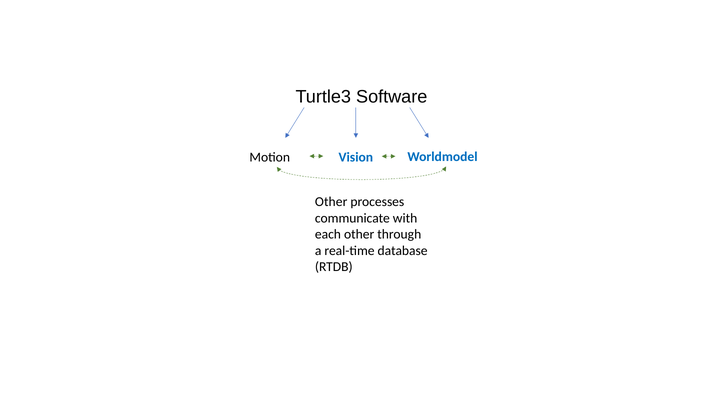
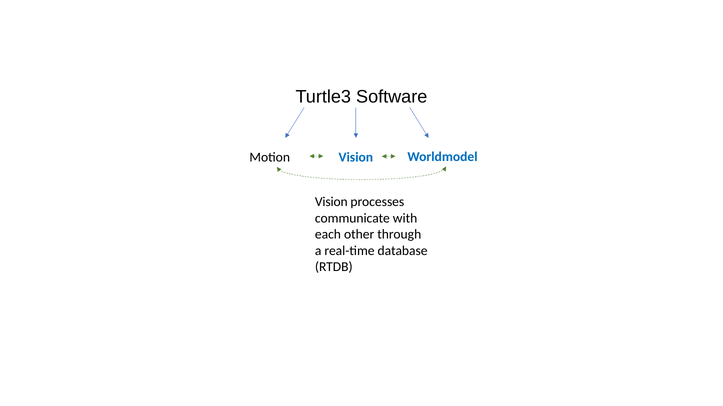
Other: Other -> Vision (331, 202)
